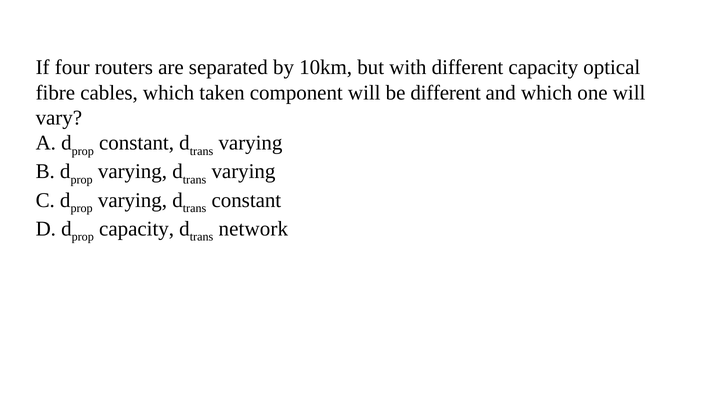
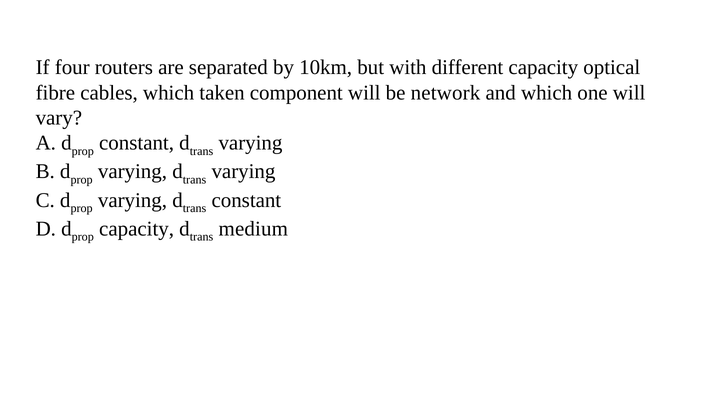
be different: different -> network (445, 93)
network: network -> medium (253, 229)
